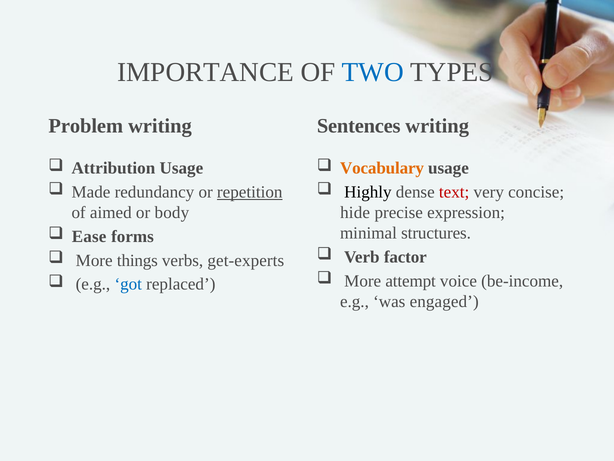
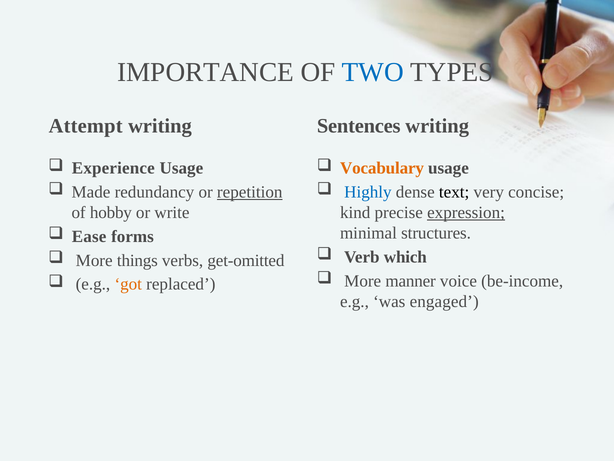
Problem: Problem -> Attempt (86, 126)
Attribution: Attribution -> Experience (113, 168)
Highly colour: black -> blue (368, 192)
text colour: red -> black (454, 192)
aimed: aimed -> hobby (111, 212)
body: body -> write (172, 212)
hide: hide -> kind (355, 212)
expression underline: none -> present (466, 212)
factor: factor -> which (405, 257)
get-experts: get-experts -> get-omitted (246, 260)
attempt: attempt -> manner (411, 281)
got colour: blue -> orange (128, 284)
